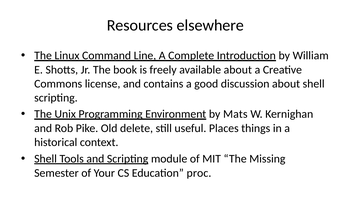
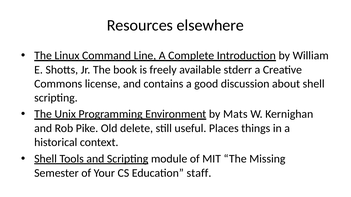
available about: about -> stderr (238, 70)
proc: proc -> staff (199, 173)
